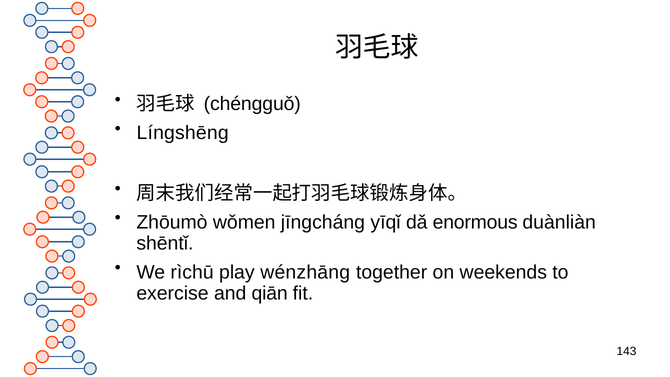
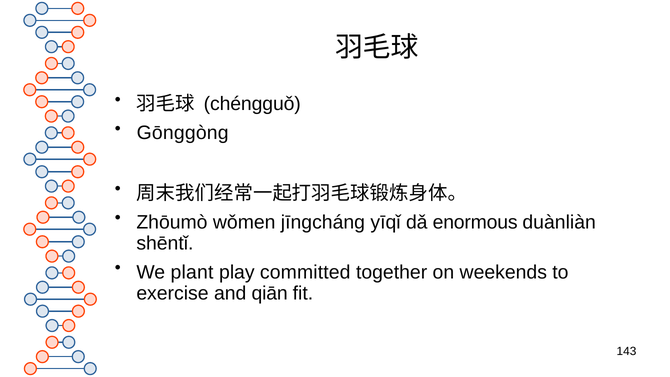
Língshēng: Língshēng -> Gōnggòng (183, 133)
rìchū: rìchū -> plant (192, 272)
wénzhāng: wénzhāng -> committed (305, 272)
